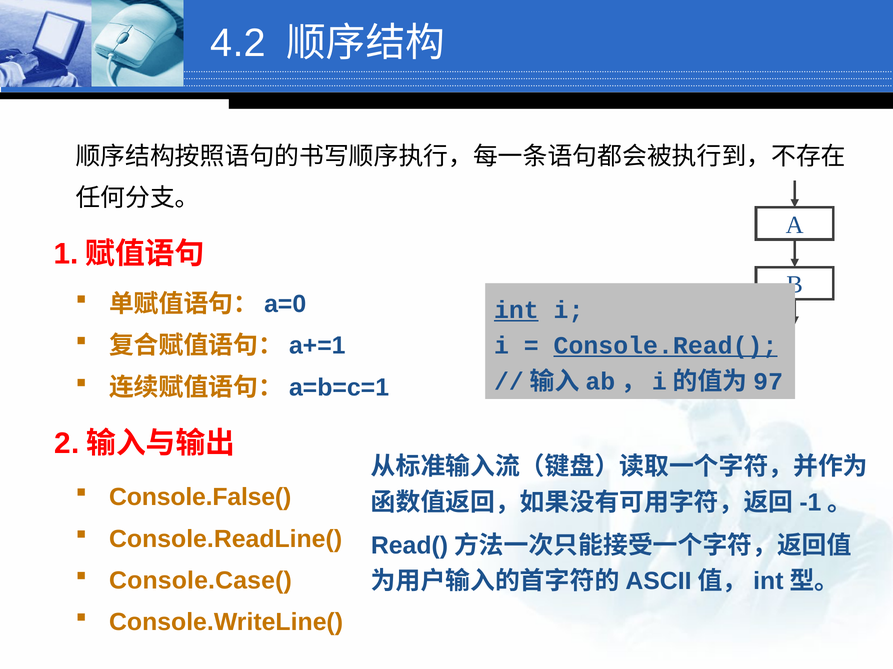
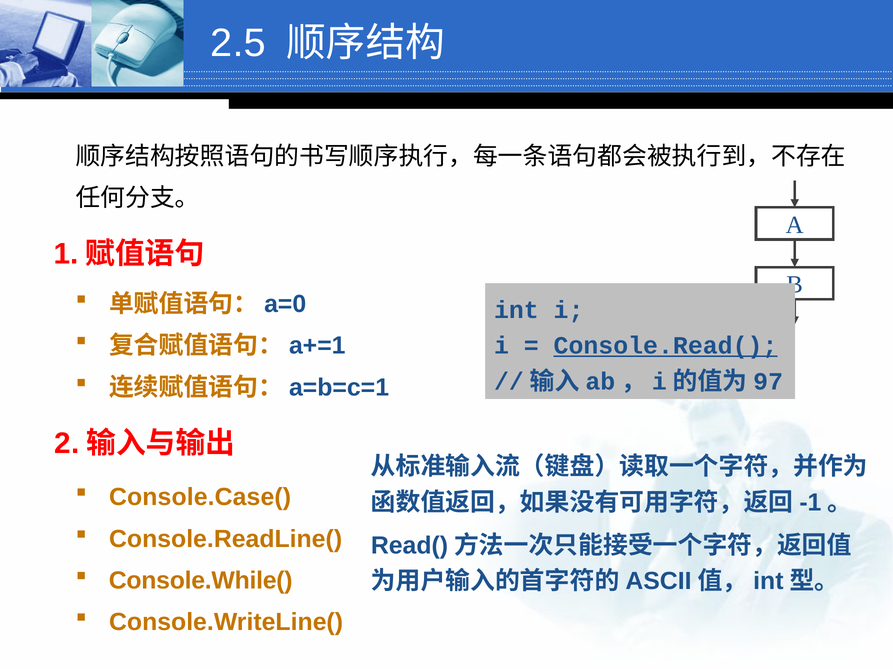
4.2: 4.2 -> 2.5 (238, 43)
int underline: present -> none (516, 310)
Console.False(: Console.False( -> Console.Case( (200, 498)
Console.Case(: Console.Case( -> Console.While( (201, 581)
